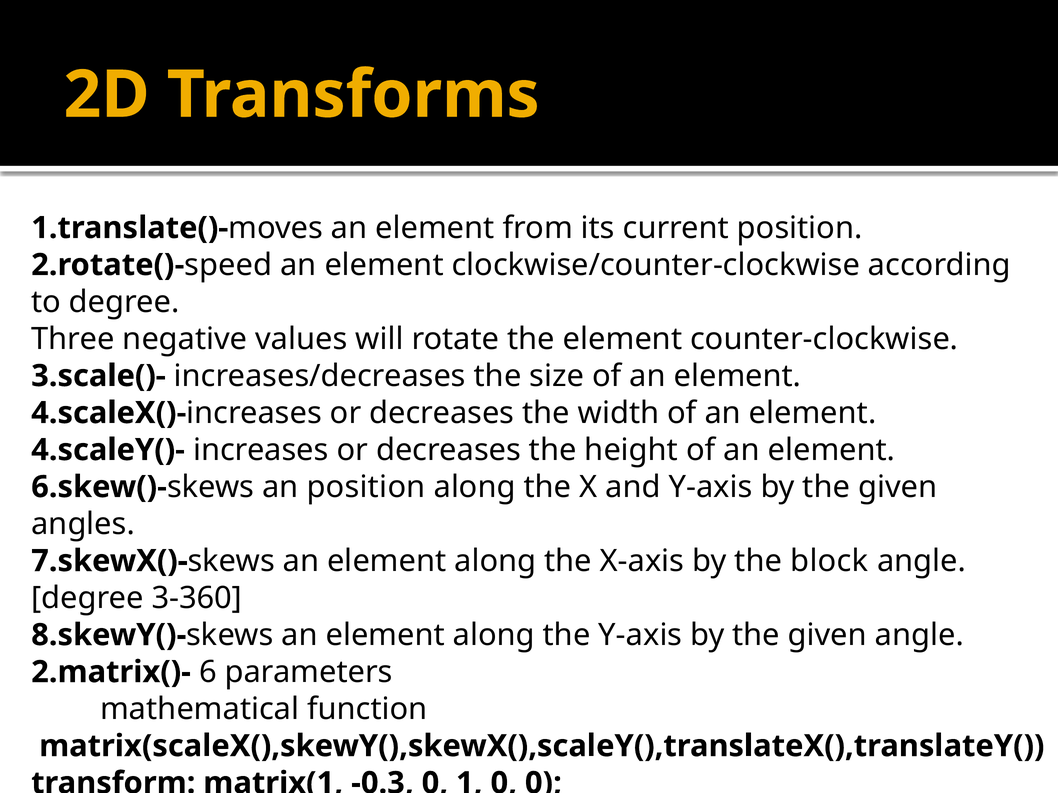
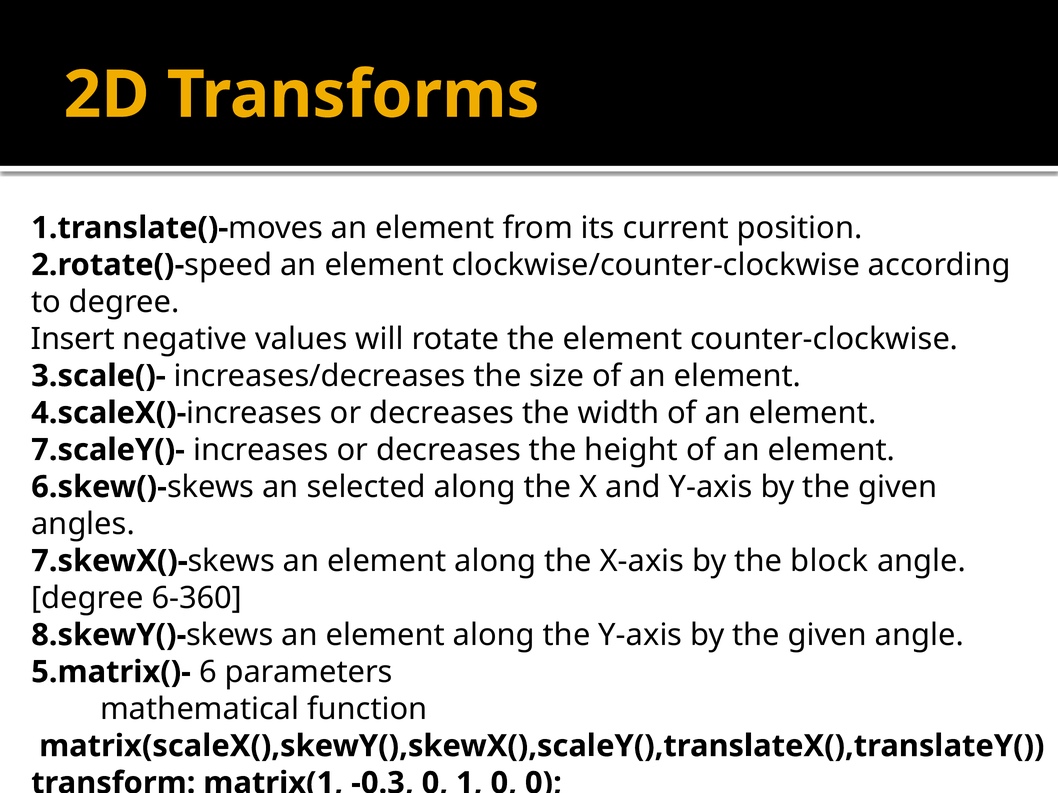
Three: Three -> Insert (73, 339)
4.scaleY()-: 4.scaleY()- -> 7.scaleY()- (108, 450)
an position: position -> selected (366, 487)
3-360: 3-360 -> 6-360 (197, 598)
2.matrix()-: 2.matrix()- -> 5.matrix()- (111, 672)
